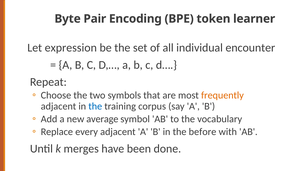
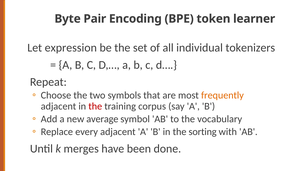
encounter: encounter -> tokenizers (250, 48)
the colour: blue -> red (95, 106)
before: before -> sorting (203, 132)
